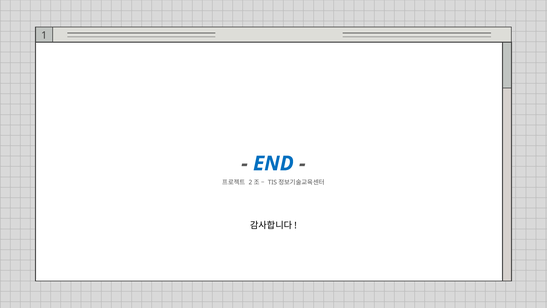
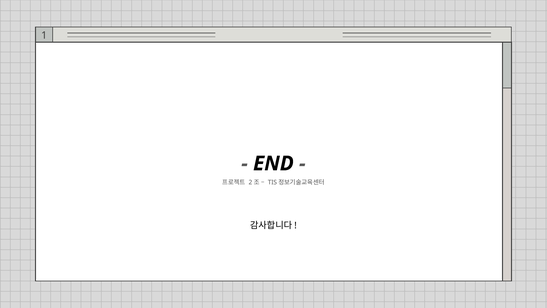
END colour: blue -> black (273, 163)
